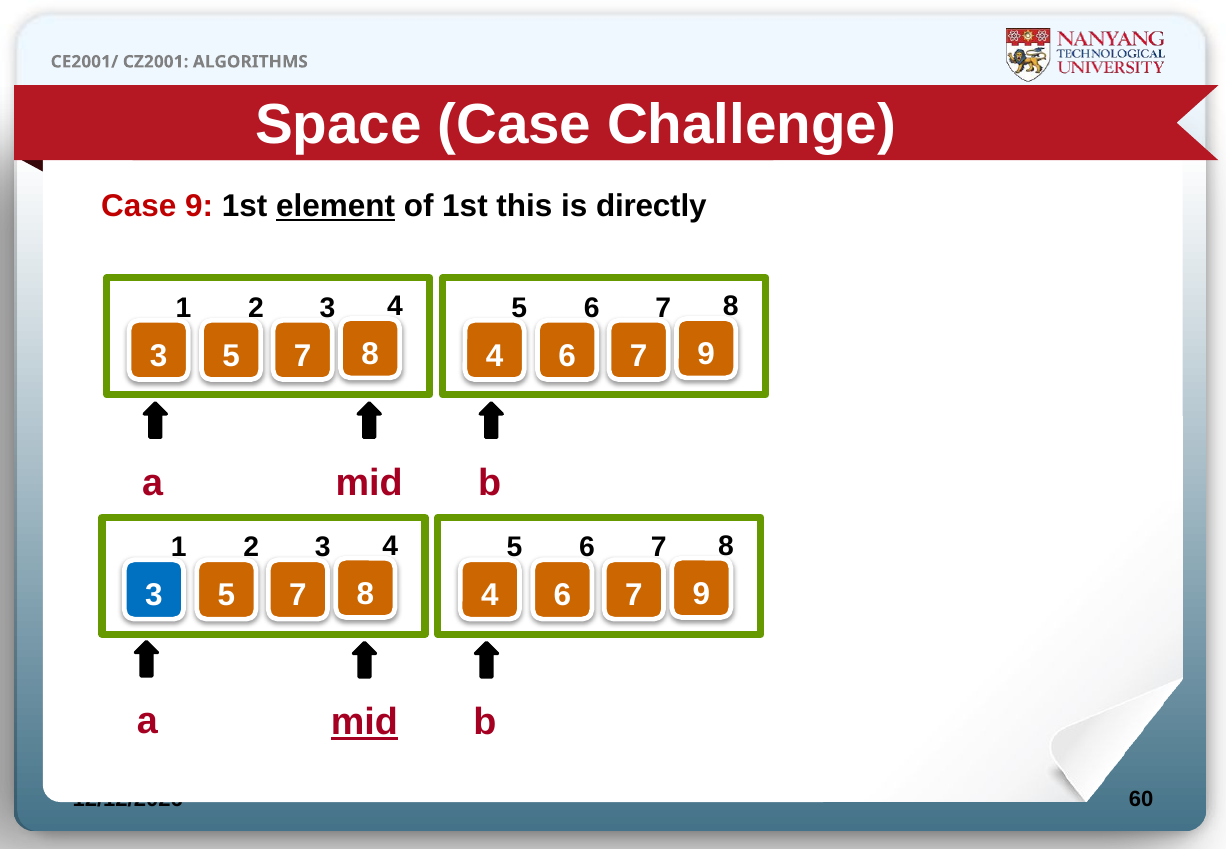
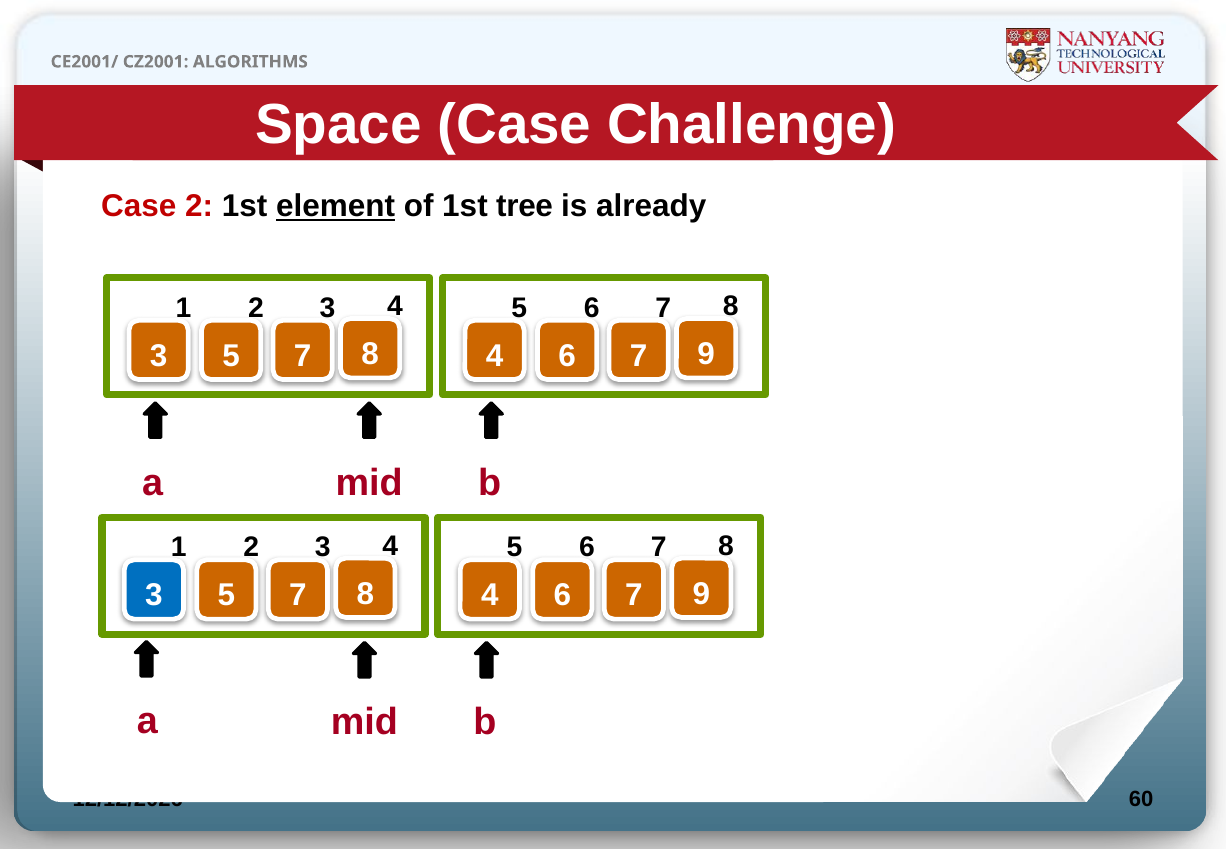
Case 9: 9 -> 2 (199, 206)
this: this -> tree (525, 206)
directly: directly -> already (651, 206)
mid underline: present -> none (364, 722)
